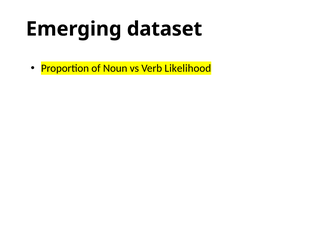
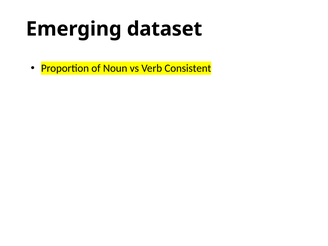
Likelihood: Likelihood -> Consistent (188, 68)
